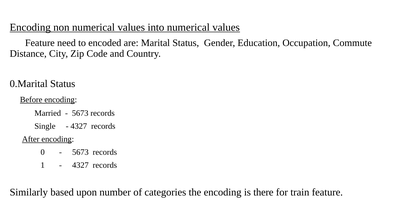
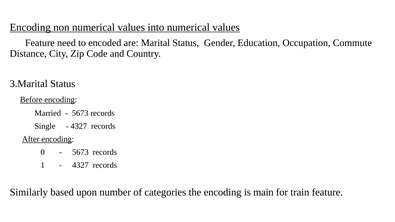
0.Marital: 0.Marital -> 3.Marital (29, 84)
there: there -> main (263, 192)
